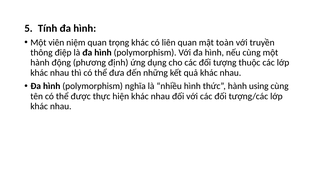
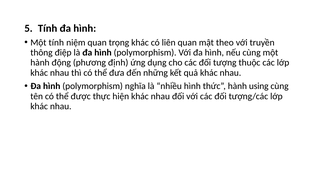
Một viên: viên -> tính (56, 42)
toàn: toàn -> theo (225, 42)
